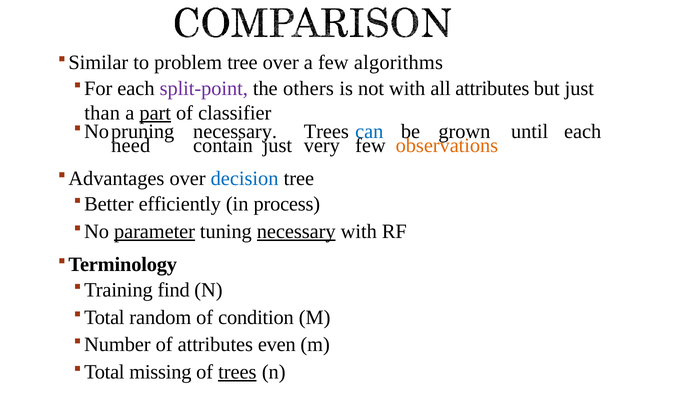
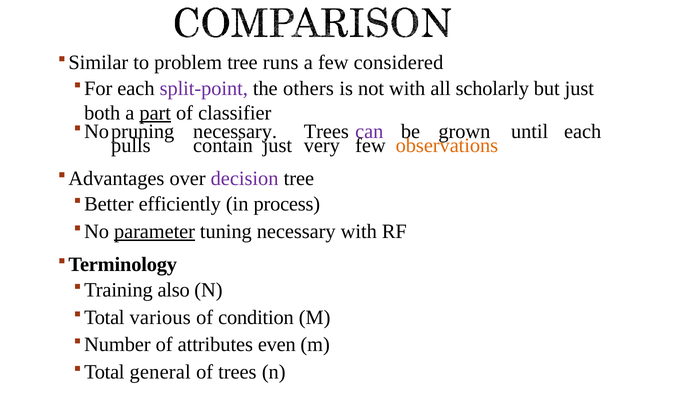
tree over: over -> runs (281, 63)
algorithms: algorithms -> considered (398, 63)
all attributes: attributes -> scholarly (492, 88)
than: than -> both (102, 113)
can colour: blue -> purple (369, 132)
need: need -> pulls (131, 146)
decision colour: blue -> purple (245, 178)
necessary underline: present -> none (296, 232)
find: find -> also (174, 290)
random: random -> various (160, 318)
missing: missing -> general (160, 372)
trees underline: present -> none (237, 372)
